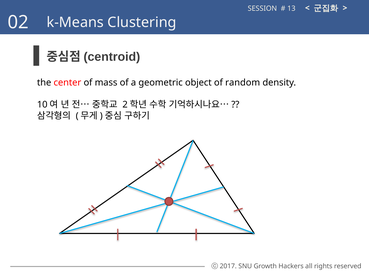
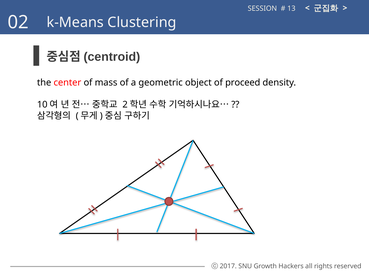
random: random -> proceed (243, 82)
